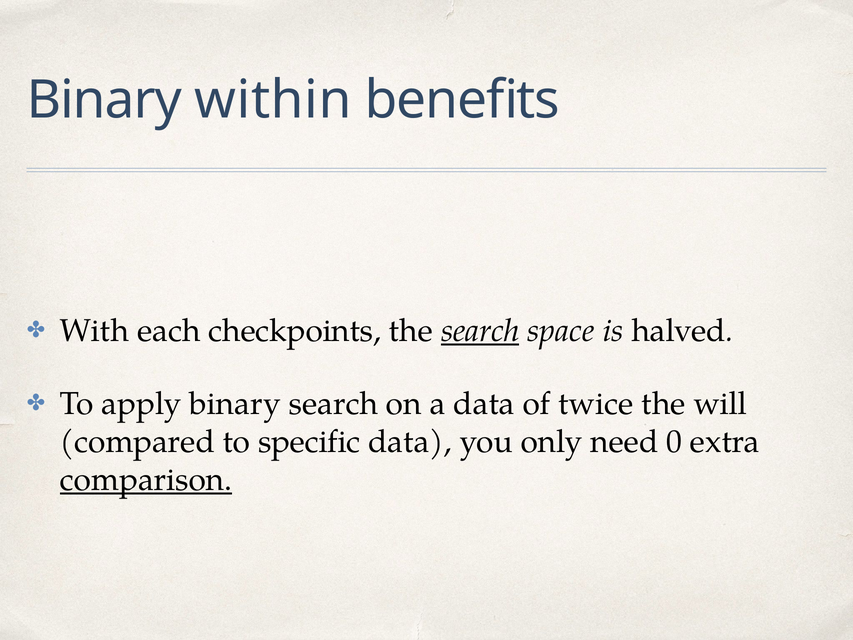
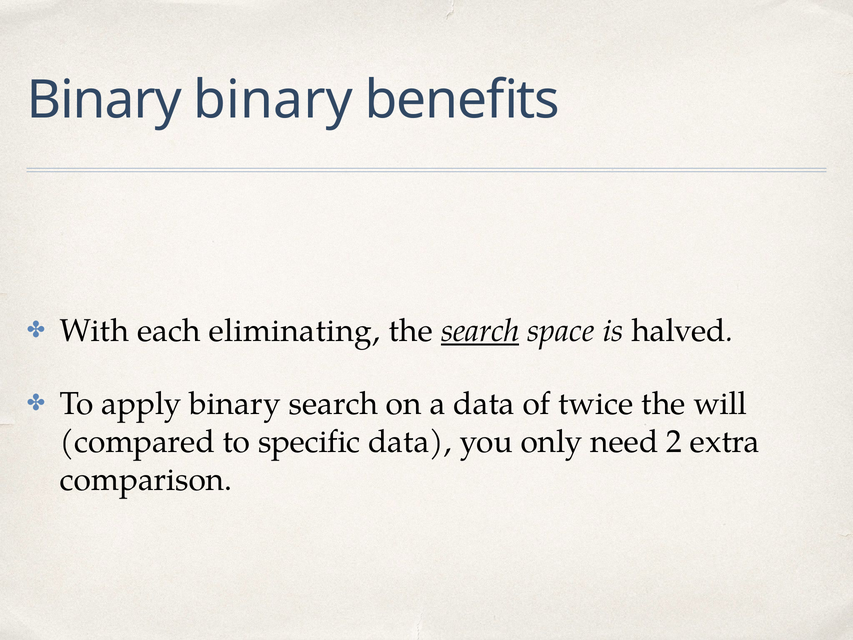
Binary within: within -> binary (273, 100)
checkpoints: checkpoints -> eliminating (294, 331)
0: 0 -> 2 (674, 442)
comparison underline: present -> none (146, 480)
